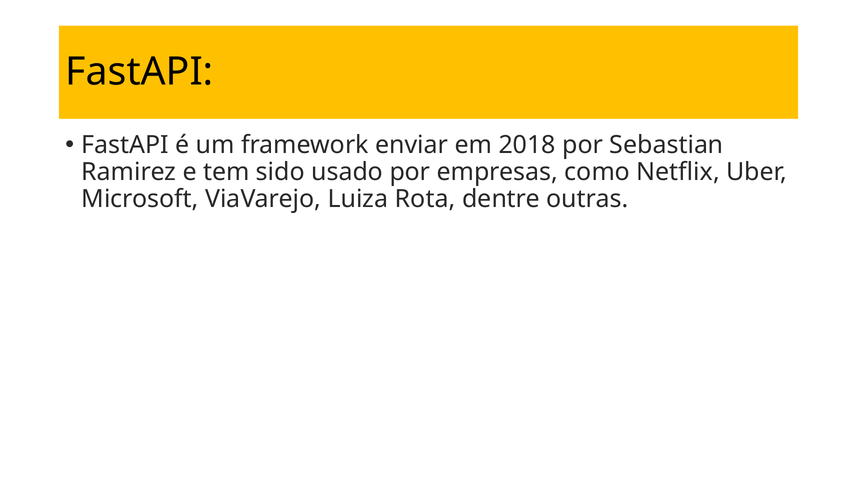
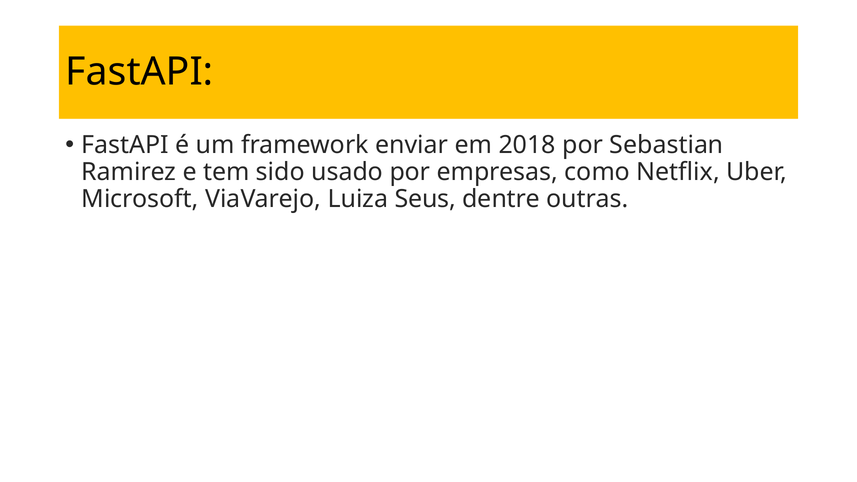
Rota: Rota -> Seus (425, 199)
